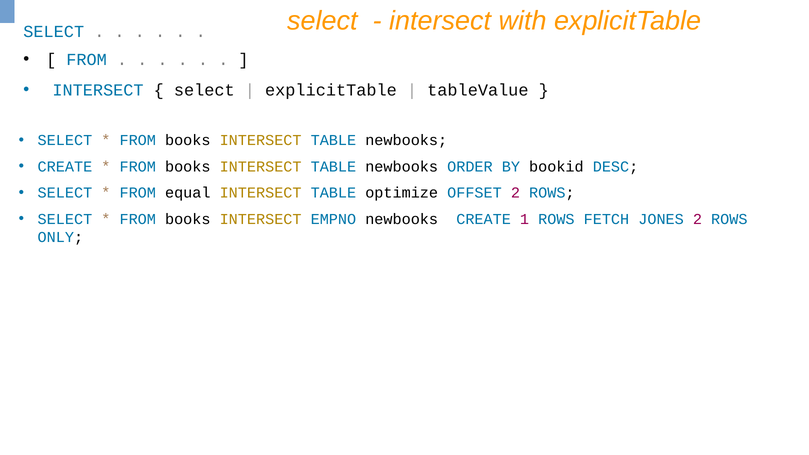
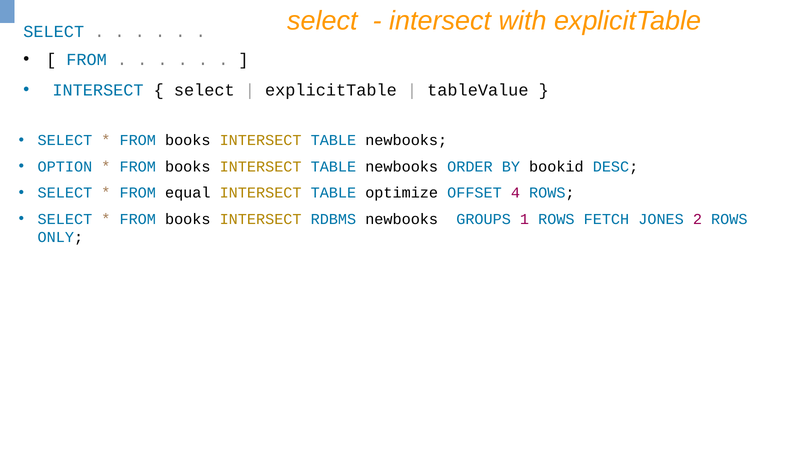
CREATE: CREATE -> OPTION (65, 167)
OFFSET 2: 2 -> 4 (515, 193)
EMPNO: EMPNO -> RDBMS (333, 219)
newbooks CREATE: CREATE -> GROUPS (484, 219)
